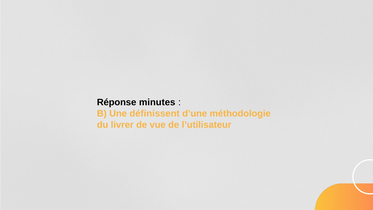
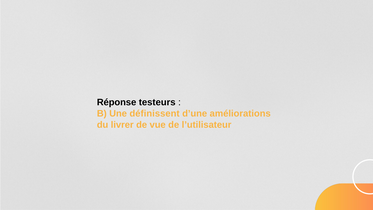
minutes: minutes -> testeurs (157, 102)
méthodologie: méthodologie -> améliorations (240, 113)
